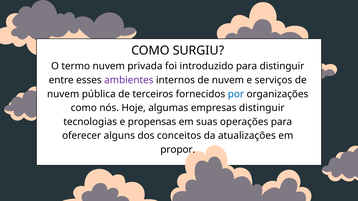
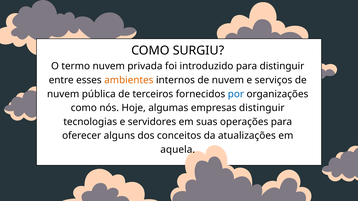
ambientes colour: purple -> orange (129, 80)
propensas: propensas -> servidores (152, 122)
propor: propor -> aquela (178, 150)
